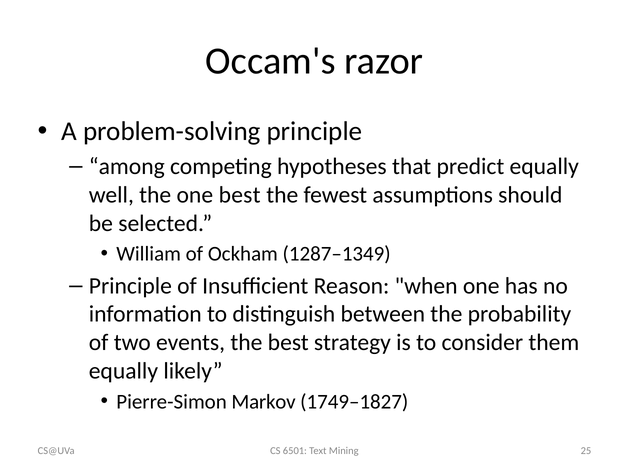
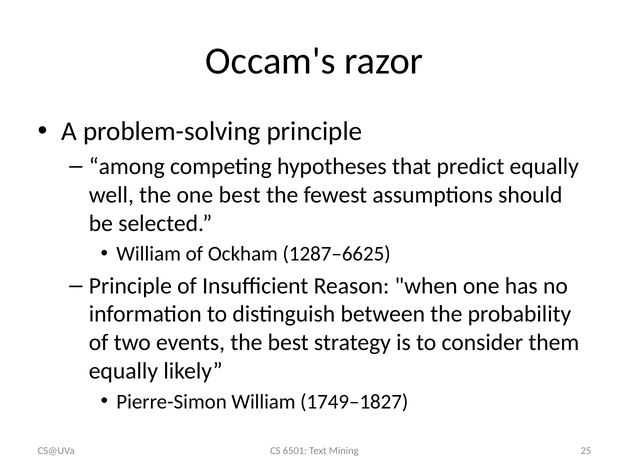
1287–1349: 1287–1349 -> 1287–6625 (337, 254)
Pierre-Simon Markov: Markov -> William (263, 401)
